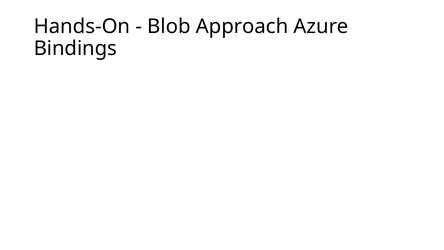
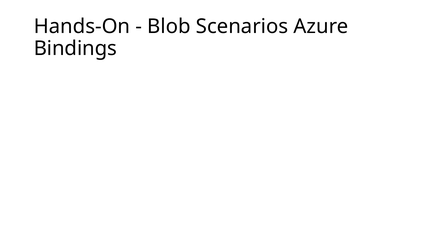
Approach: Approach -> Scenarios (242, 26)
